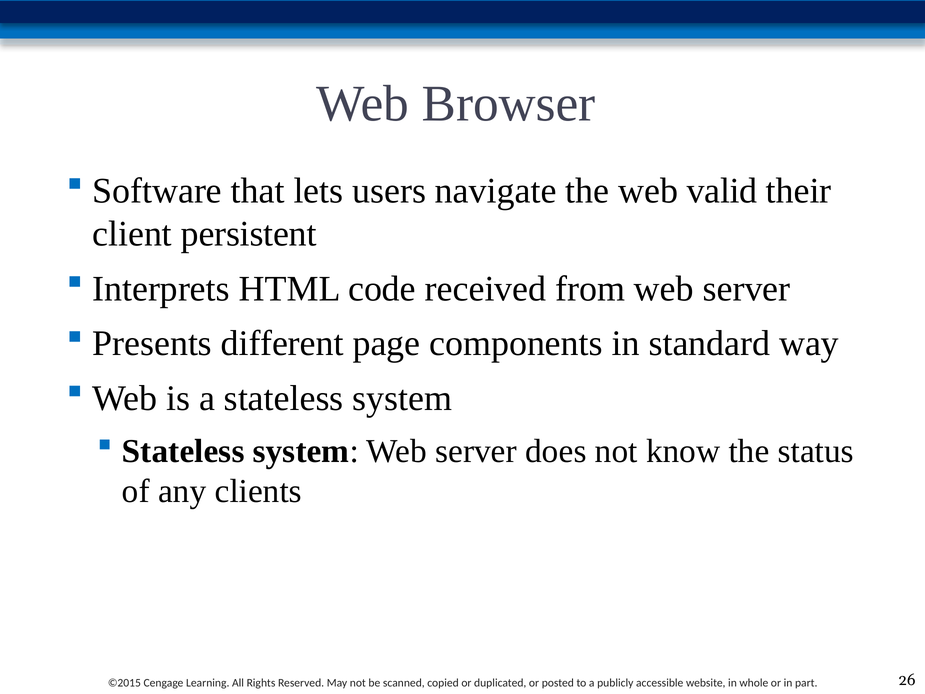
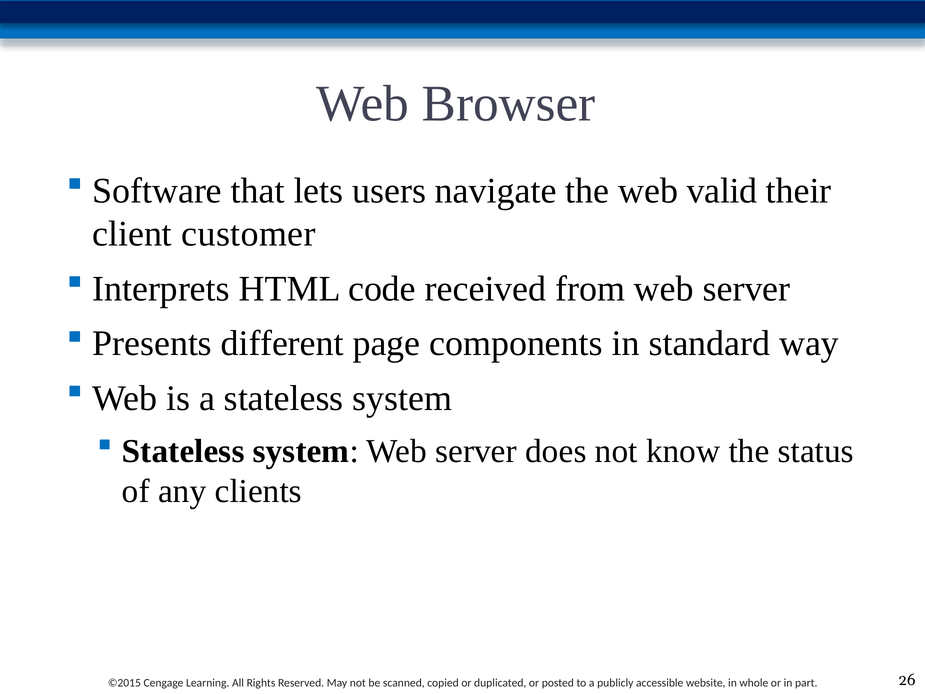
persistent: persistent -> customer (249, 234)
